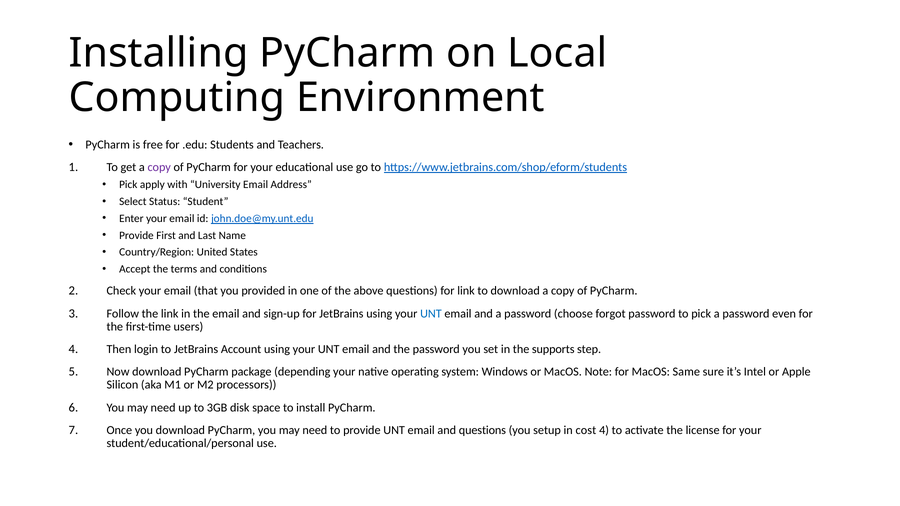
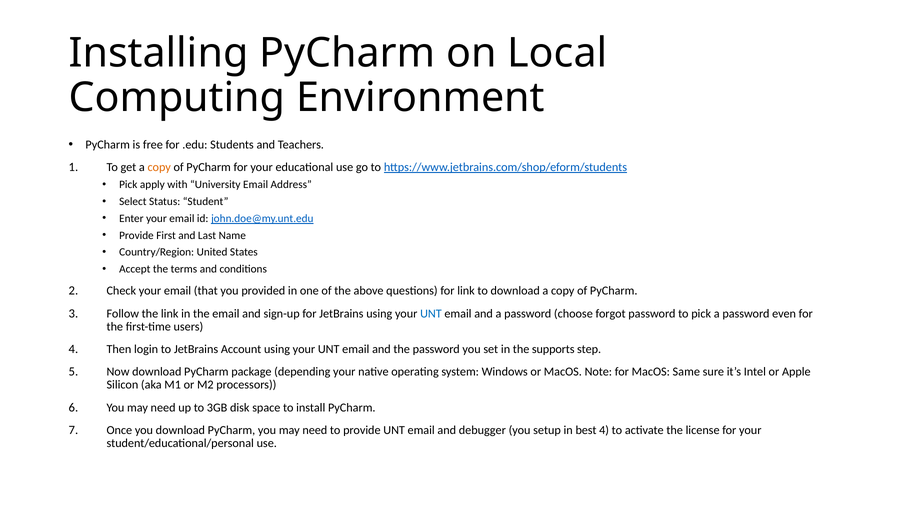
copy colour: purple -> orange (159, 167)
and questions: questions -> debugger (482, 430)
cost: cost -> best (586, 430)
